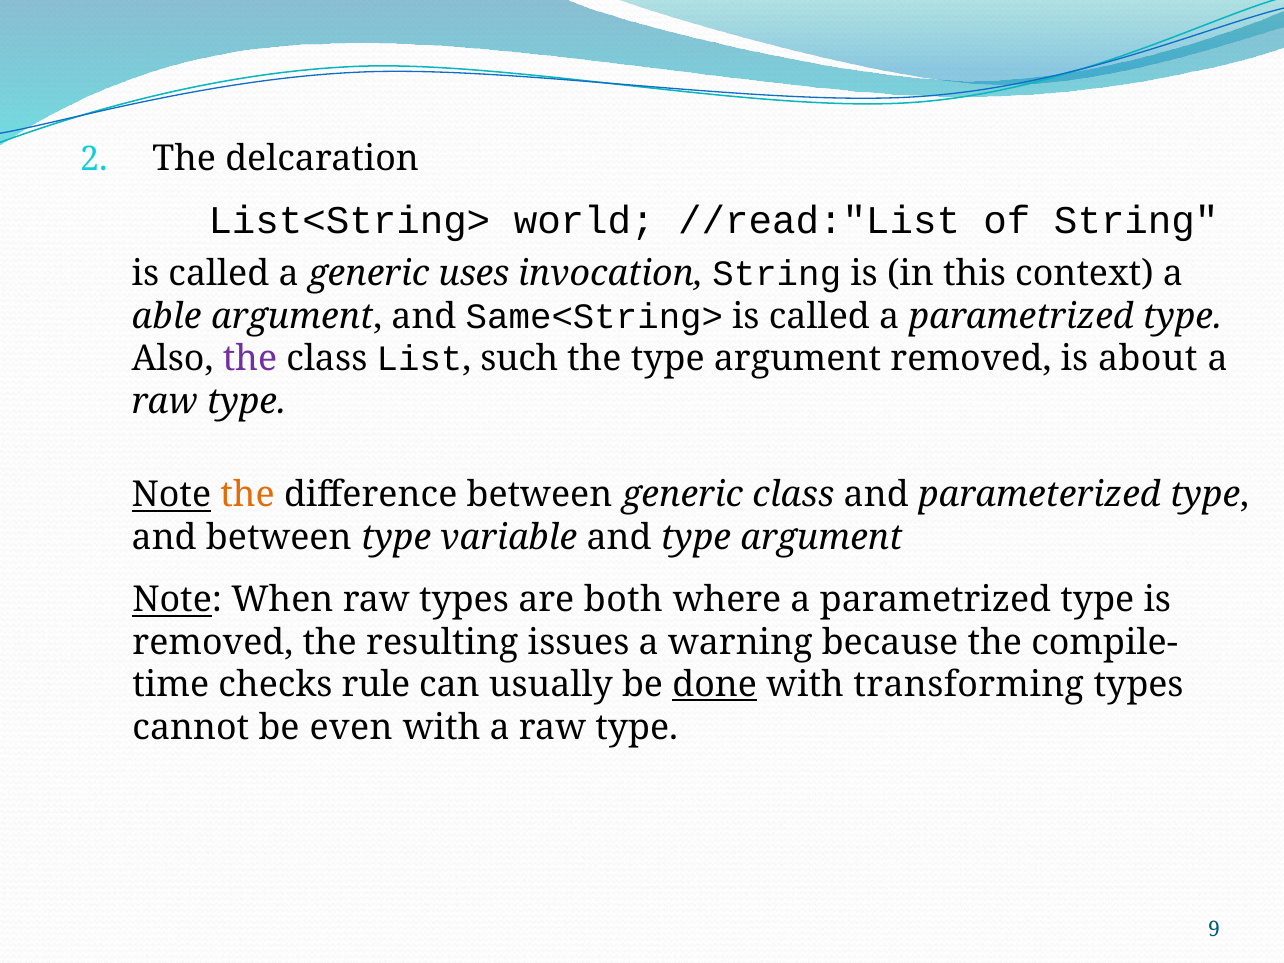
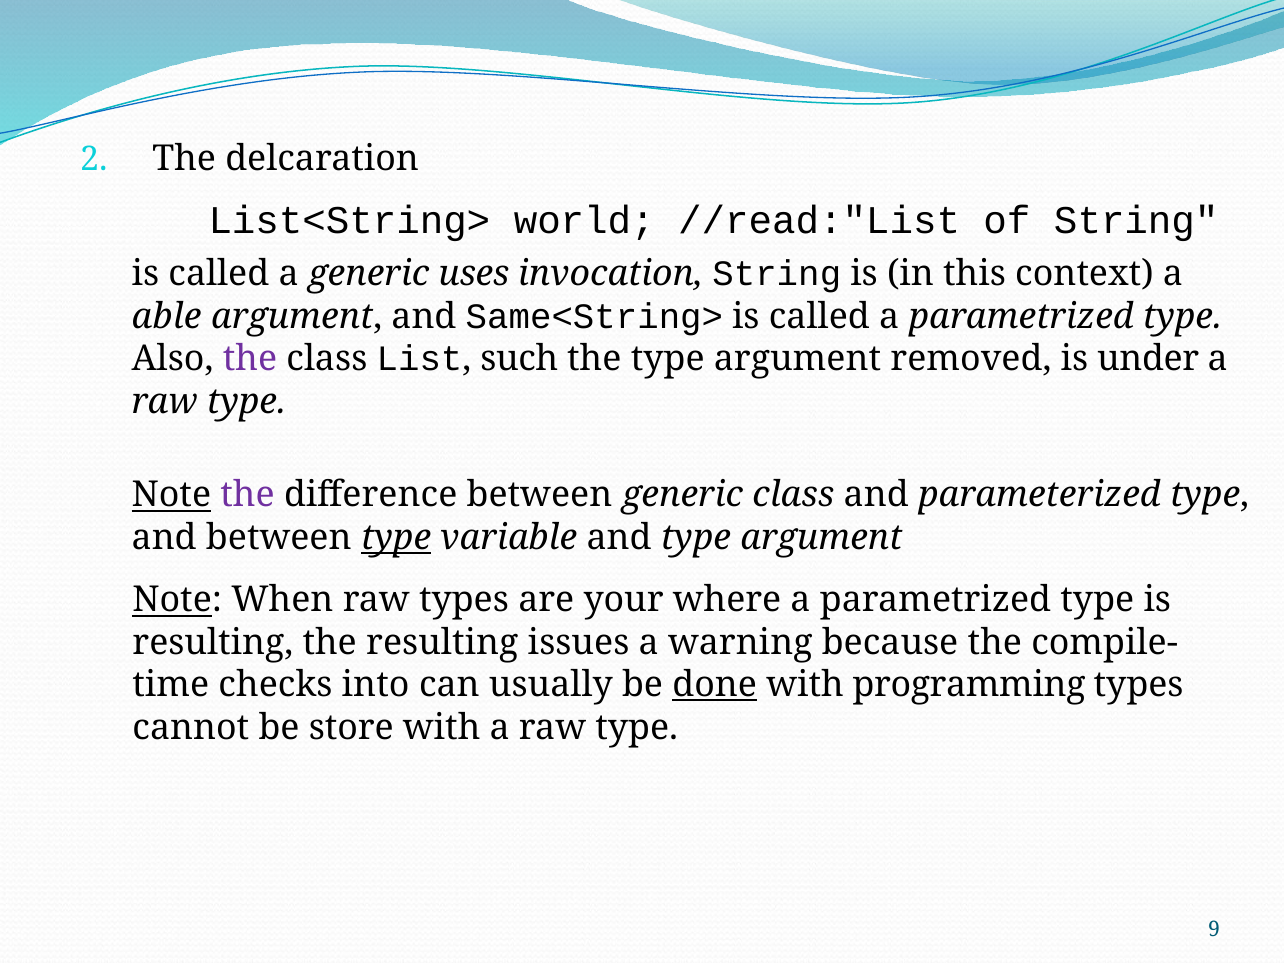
about: about -> under (1148, 359)
the colour: orange -> purple (247, 495)
type underline: none -> present (396, 538)
both: both -> your (624, 599)
removed: removed -> resulting (213, 642)
rule: rule -> into (376, 685)
transforming: transforming -> programming (969, 685)
even: even -> store (351, 728)
